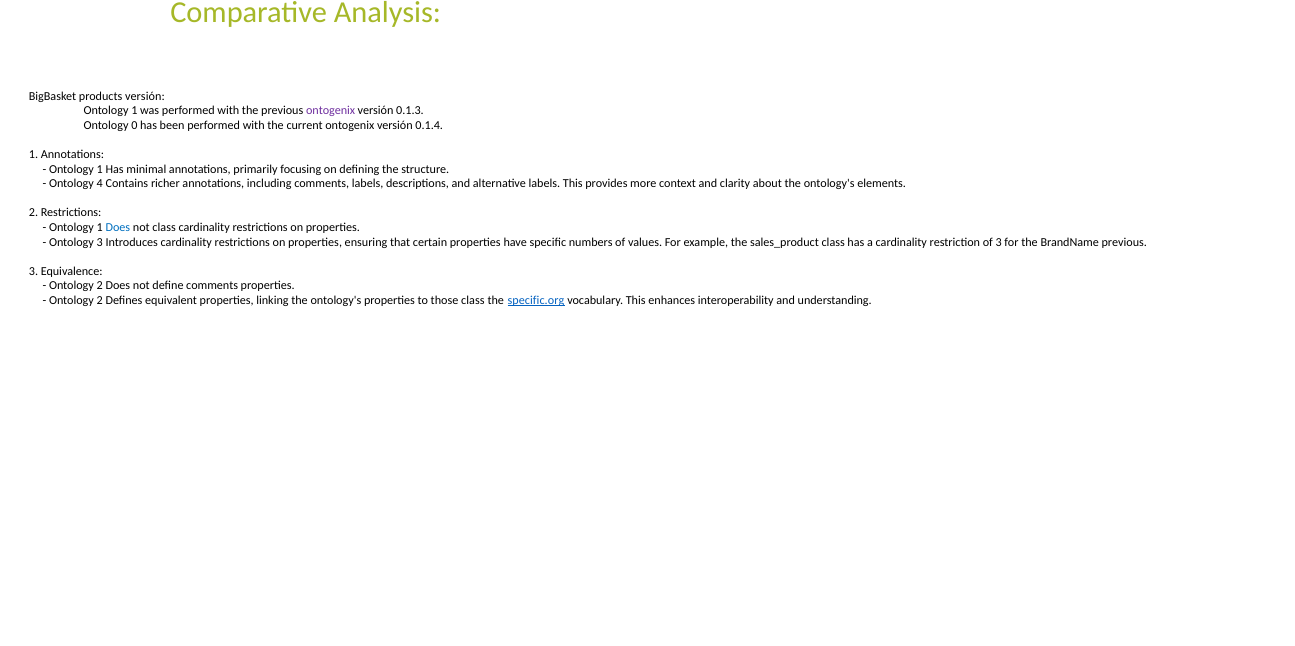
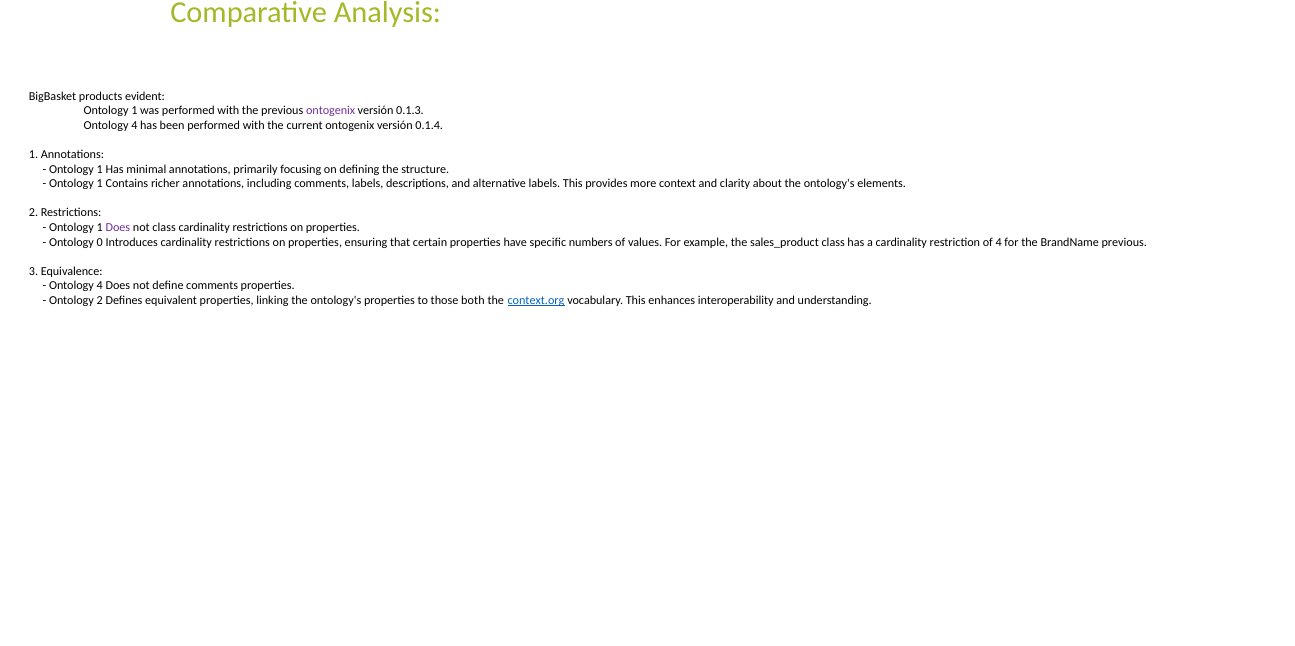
products versión: versión -> evident (145, 96)
0: 0 -> 4 (134, 125)
4: 4 -> 1 (100, 184)
Does colour: blue -> purple (118, 228)
Ontology 3: 3 -> 0 (100, 242)
of 3: 3 -> 4 (999, 242)
2: 2 -> 4 (100, 286)
those class: class -> both (473, 301)
specific.org: specific.org -> context.org (536, 301)
